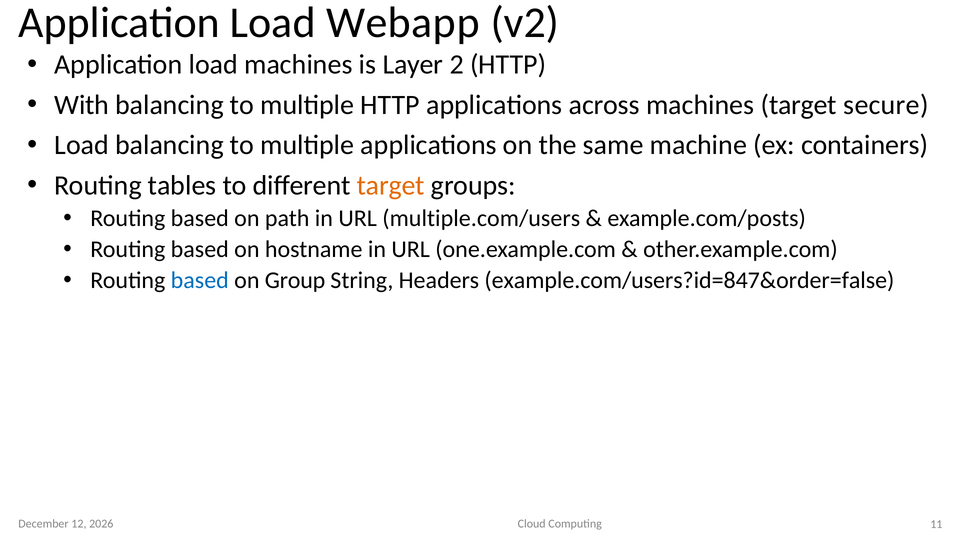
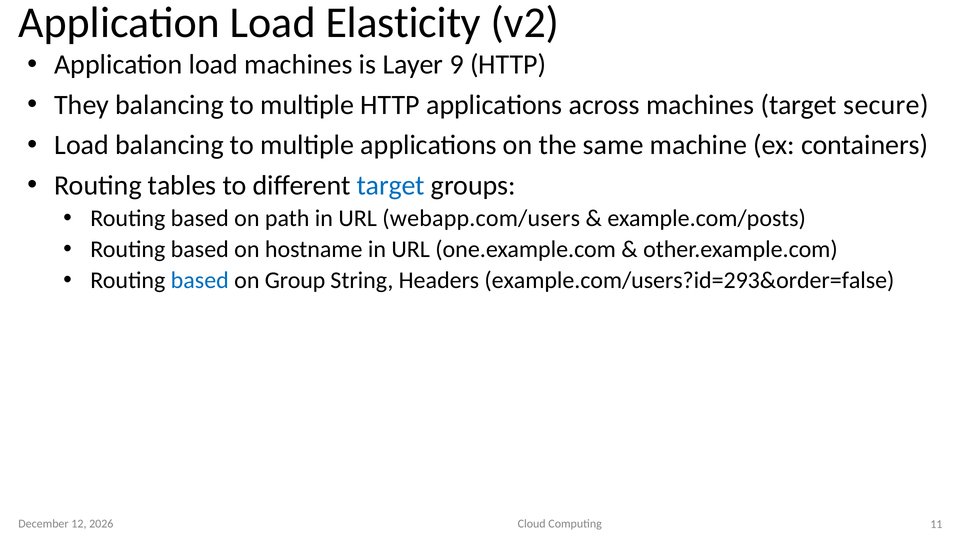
Webapp: Webapp -> Elasticity (403, 23)
2: 2 -> 9 (457, 65)
With: With -> They (82, 105)
target colour: orange -> blue (391, 185)
multiple.com/users: multiple.com/users -> webapp.com/users (481, 218)
example.com/users?id=847&order=false: example.com/users?id=847&order=false -> example.com/users?id=293&order=false (689, 280)
